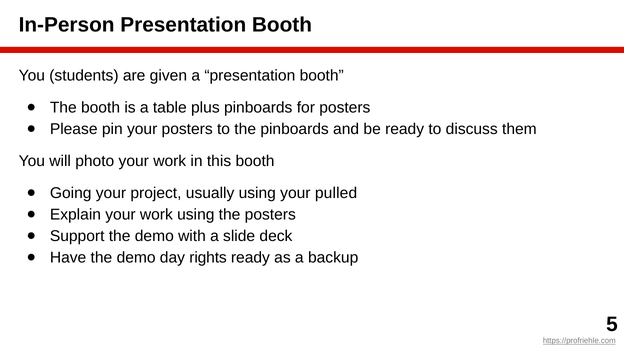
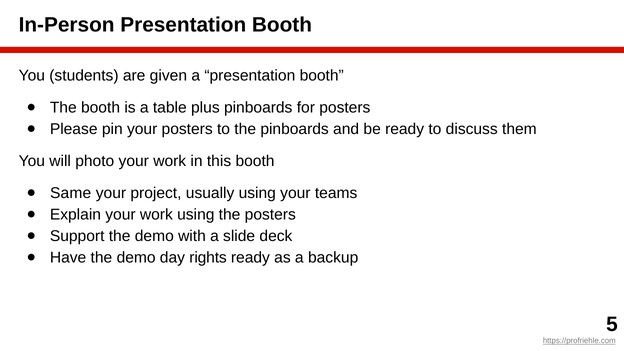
Going: Going -> Same (71, 193)
pulled: pulled -> teams (336, 193)
